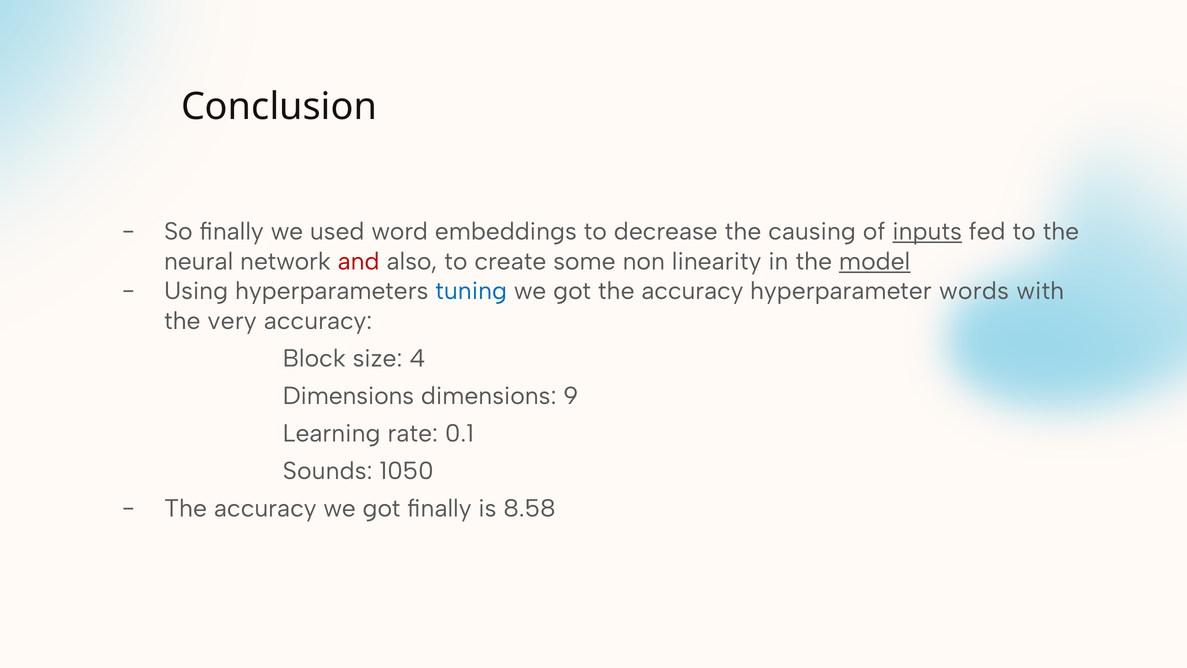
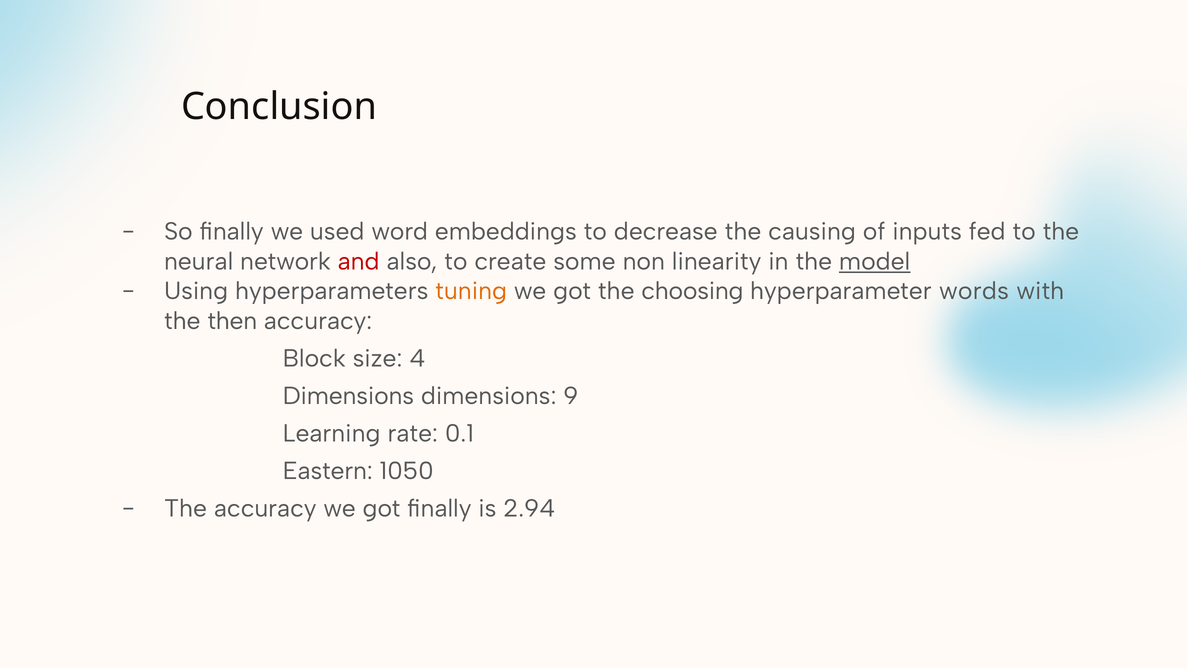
inputs underline: present -> none (927, 232)
tuning colour: blue -> orange (471, 291)
got the accuracy: accuracy -> choosing (692, 291)
very: very -> then (232, 321)
Sounds: Sounds -> Eastern (328, 471)
8.58: 8.58 -> 2.94 (529, 509)
